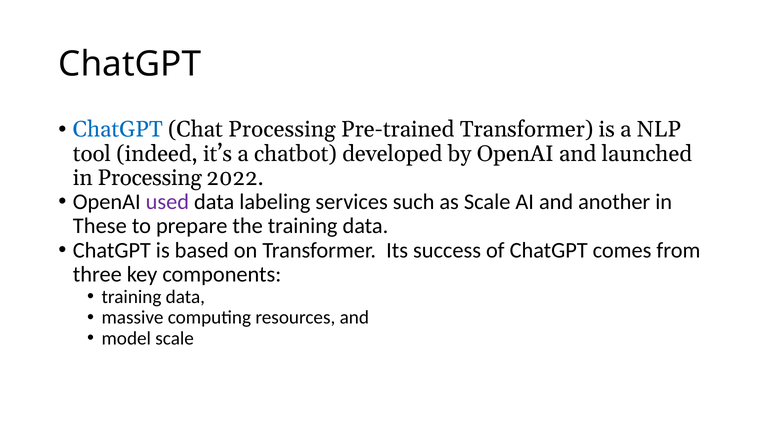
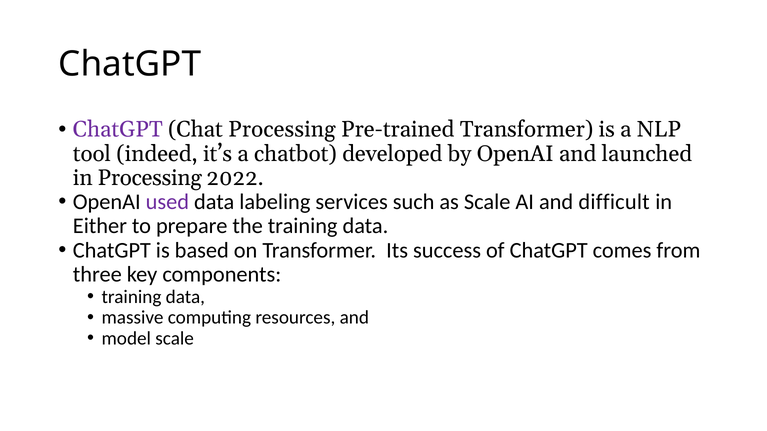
ChatGPT colour: blue -> purple (118, 130)
another: another -> difficult (614, 202)
These: These -> Either (100, 226)
